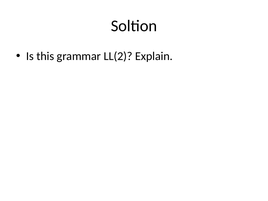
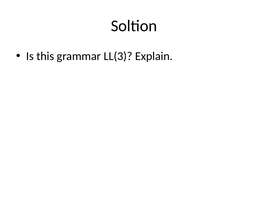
LL(2: LL(2 -> LL(3 (118, 56)
